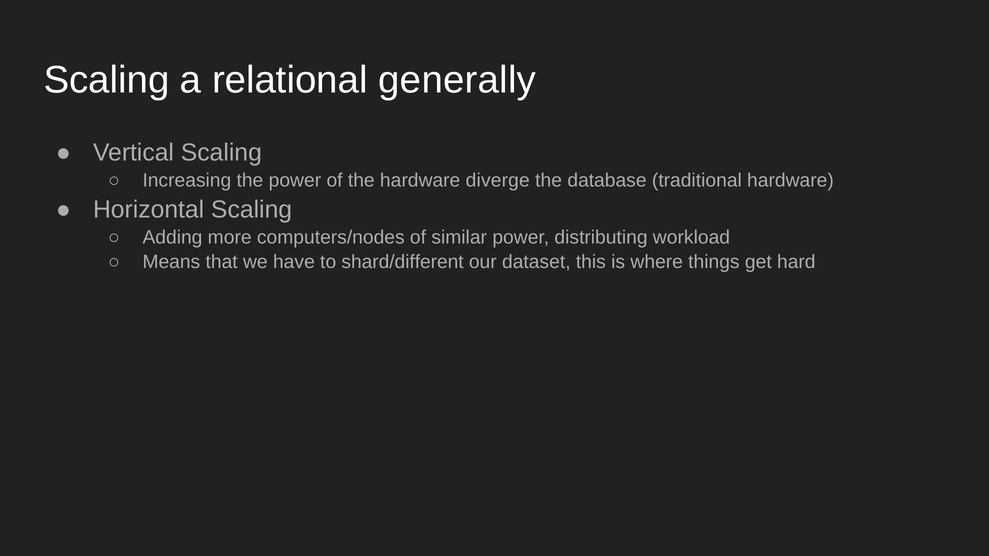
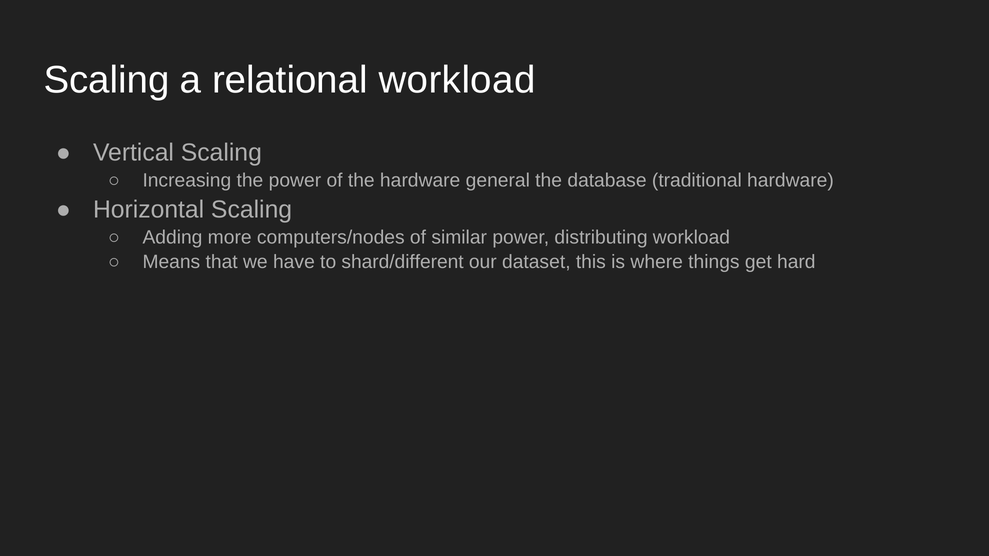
relational generally: generally -> workload (457, 80)
diverge: diverge -> general (498, 181)
